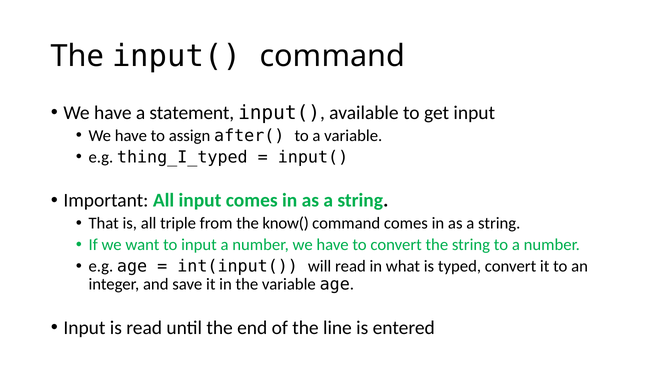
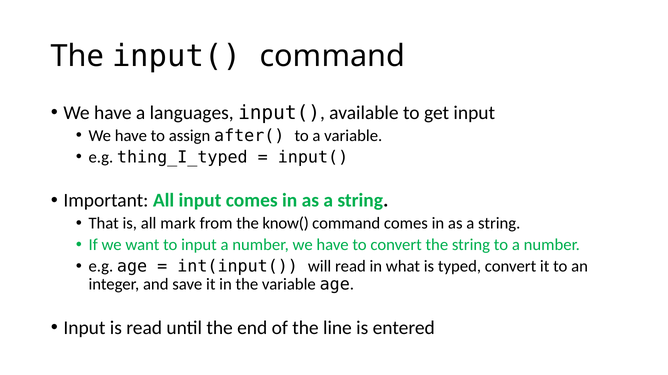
statement: statement -> languages (192, 113)
triple: triple -> mark (178, 224)
